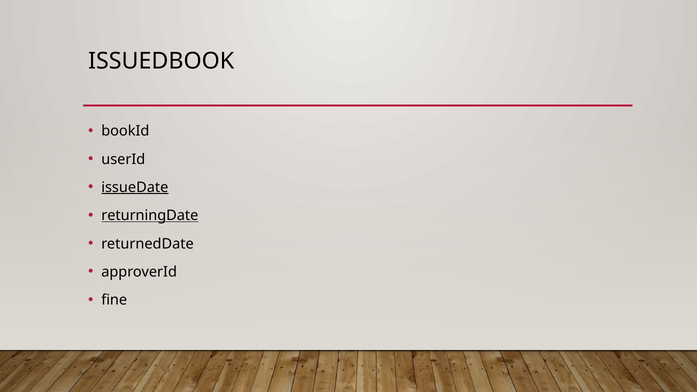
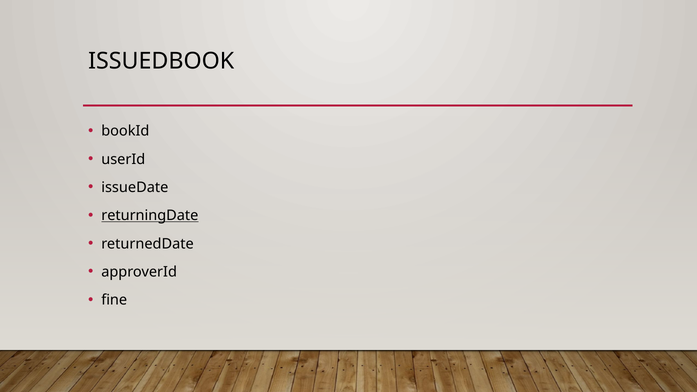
issueDate underline: present -> none (135, 187)
